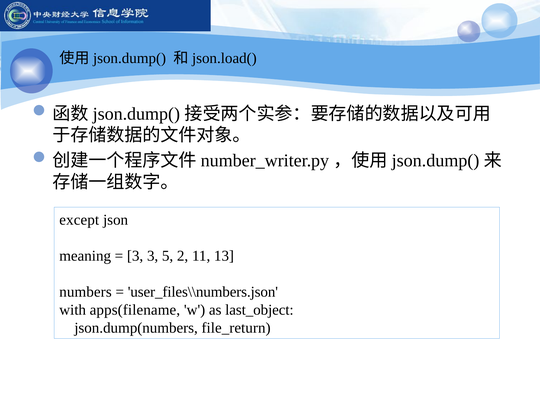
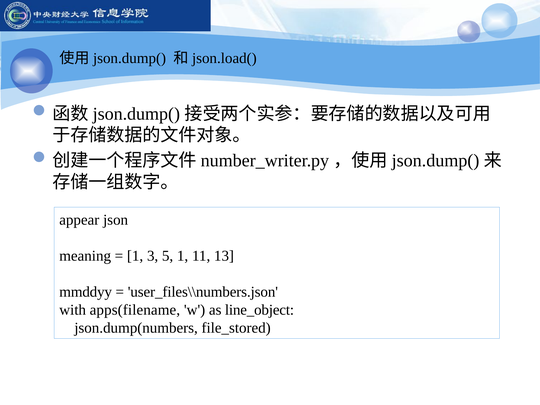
except: except -> appear (79, 220)
3: 3 -> 1 (135, 256)
5 2: 2 -> 1 (183, 256)
numbers: numbers -> mmddyy (86, 292)
last_object: last_object -> line_object (259, 310)
file_return: file_return -> file_stored (236, 328)
